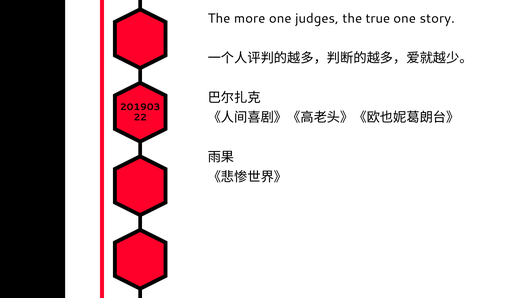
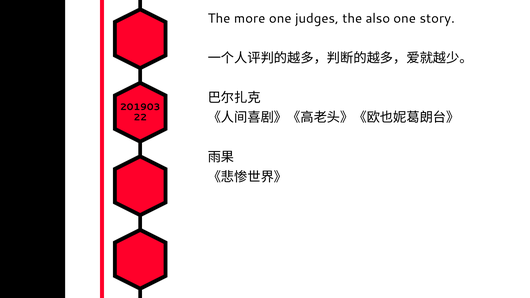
true: true -> also (378, 19)
